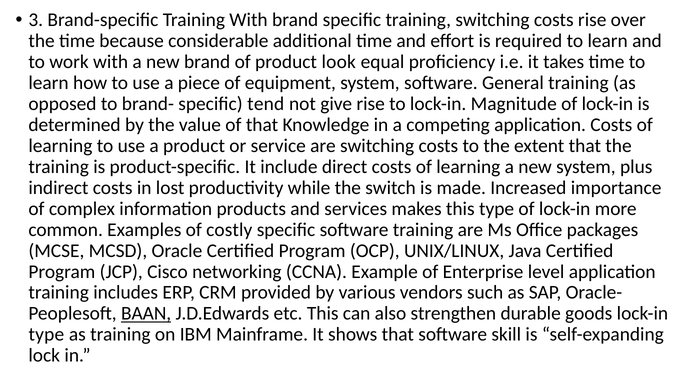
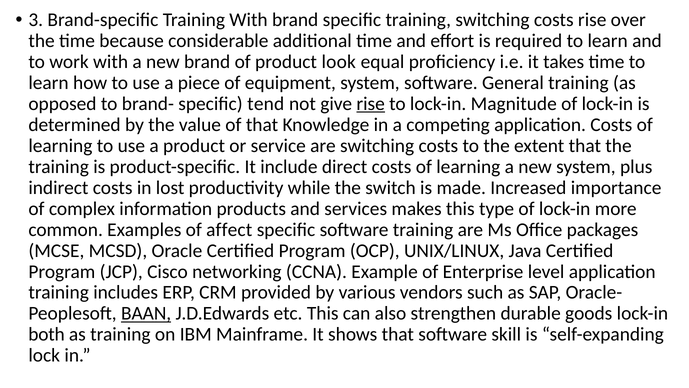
rise underline: none -> present (371, 104)
costly: costly -> affect (229, 229)
type: type -> both (47, 334)
